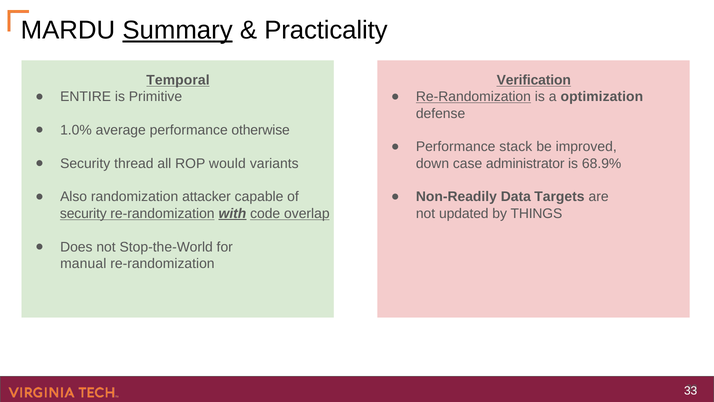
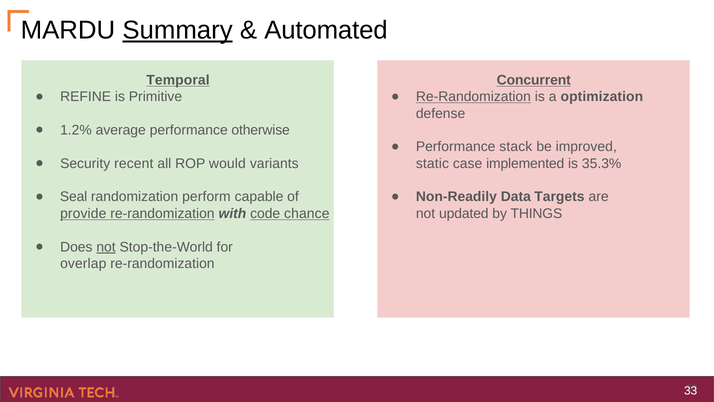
Practicality: Practicality -> Automated (326, 30)
Verification: Verification -> Concurrent (534, 80)
ENTIRE: ENTIRE -> REFINE (86, 97)
1.0%: 1.0% -> 1.2% (76, 130)
thread: thread -> recent (134, 163)
down: down -> static (432, 163)
administrator: administrator -> implemented (525, 163)
68.9%: 68.9% -> 35.3% (602, 163)
Also: Also -> Seal (74, 197)
attacker: attacker -> perform (206, 197)
security: security -> provide (83, 213)
with underline: present -> none (232, 213)
overlap: overlap -> chance (307, 213)
not underline: none -> present (106, 247)
manual: manual -> overlap (83, 263)
